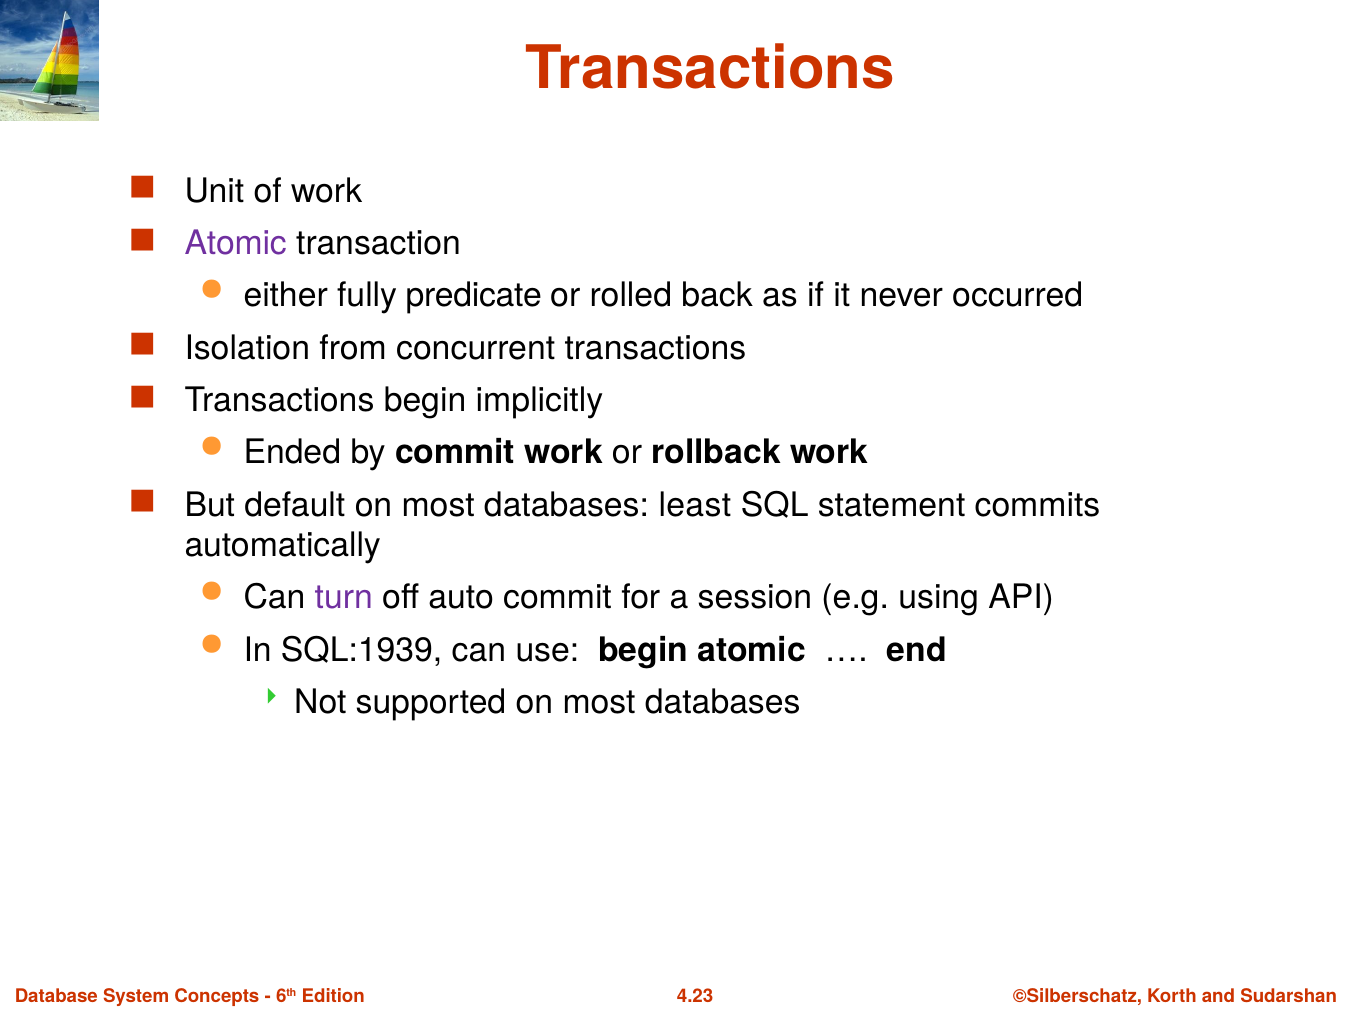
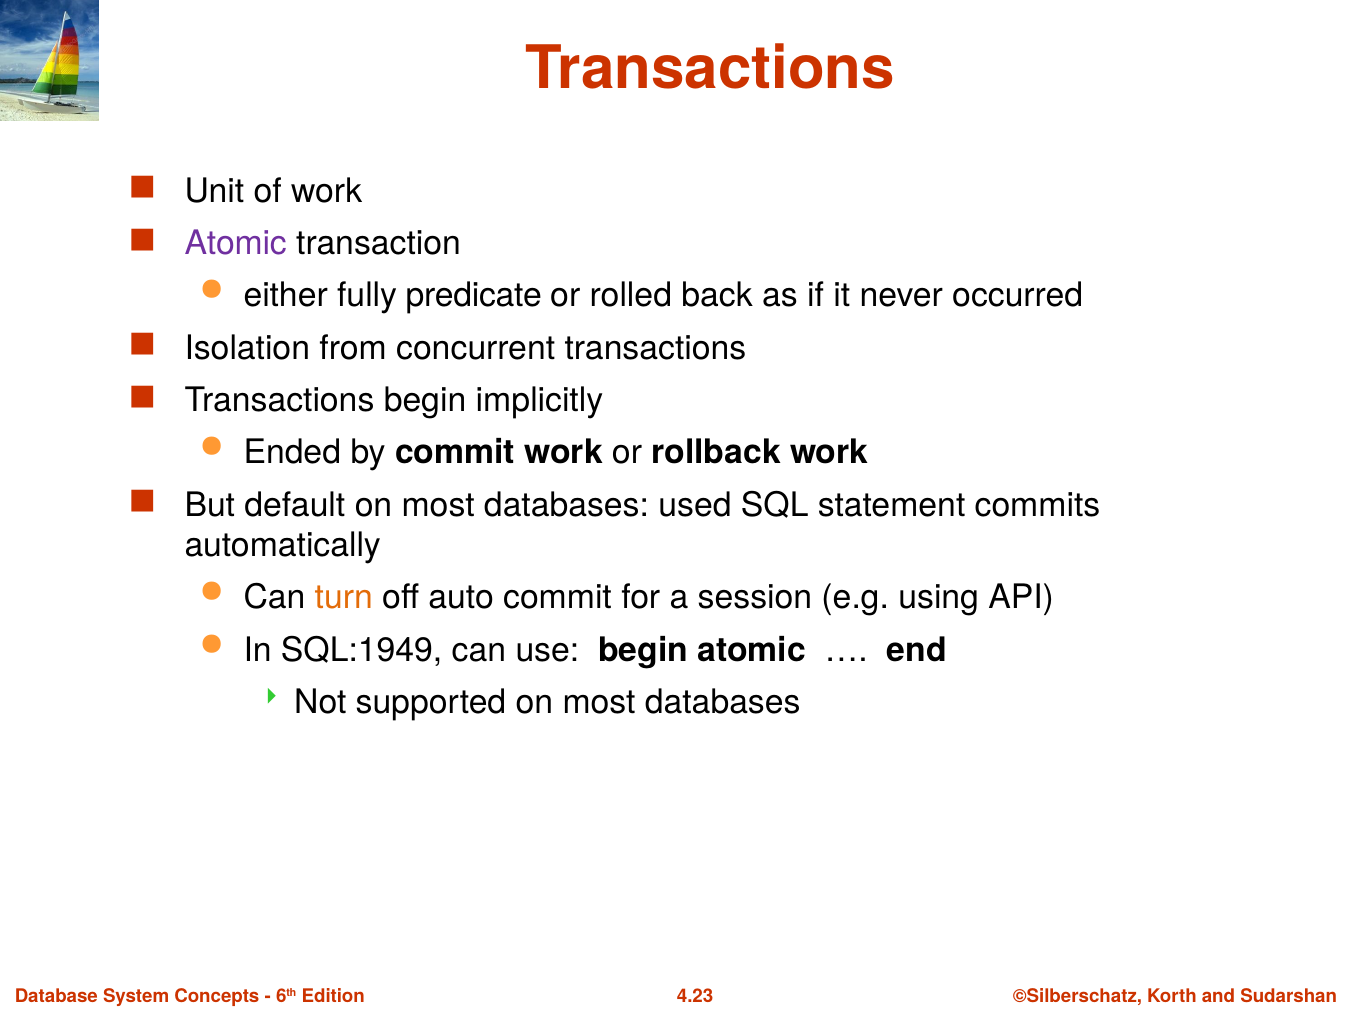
least: least -> used (695, 505)
turn colour: purple -> orange (344, 598)
SQL:1939: SQL:1939 -> SQL:1949 (362, 650)
